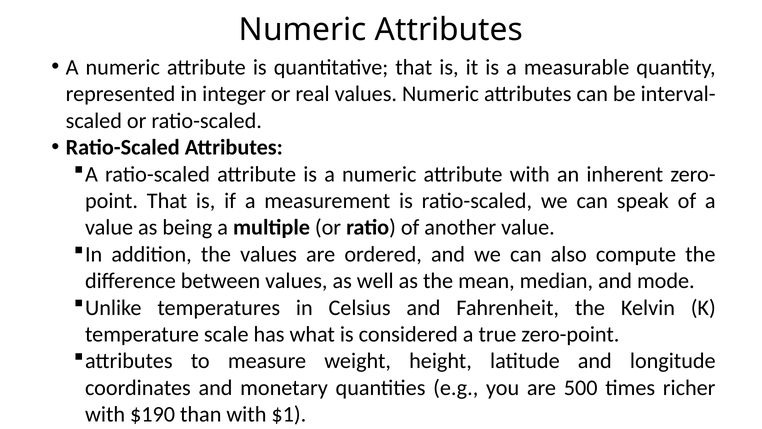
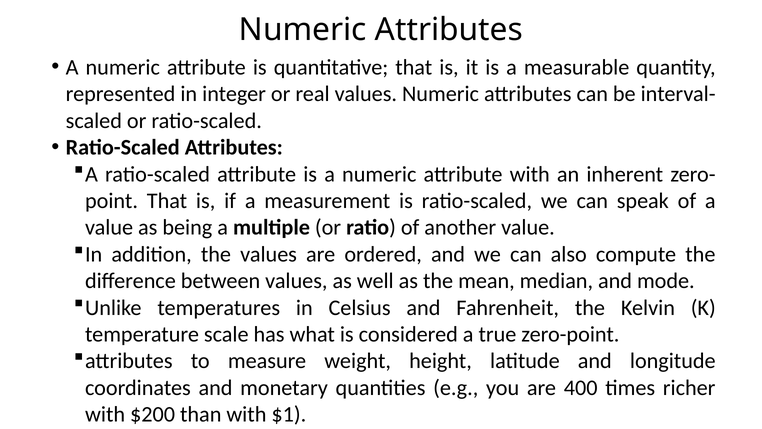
500: 500 -> 400 (581, 387)
$190: $190 -> $200 (153, 414)
